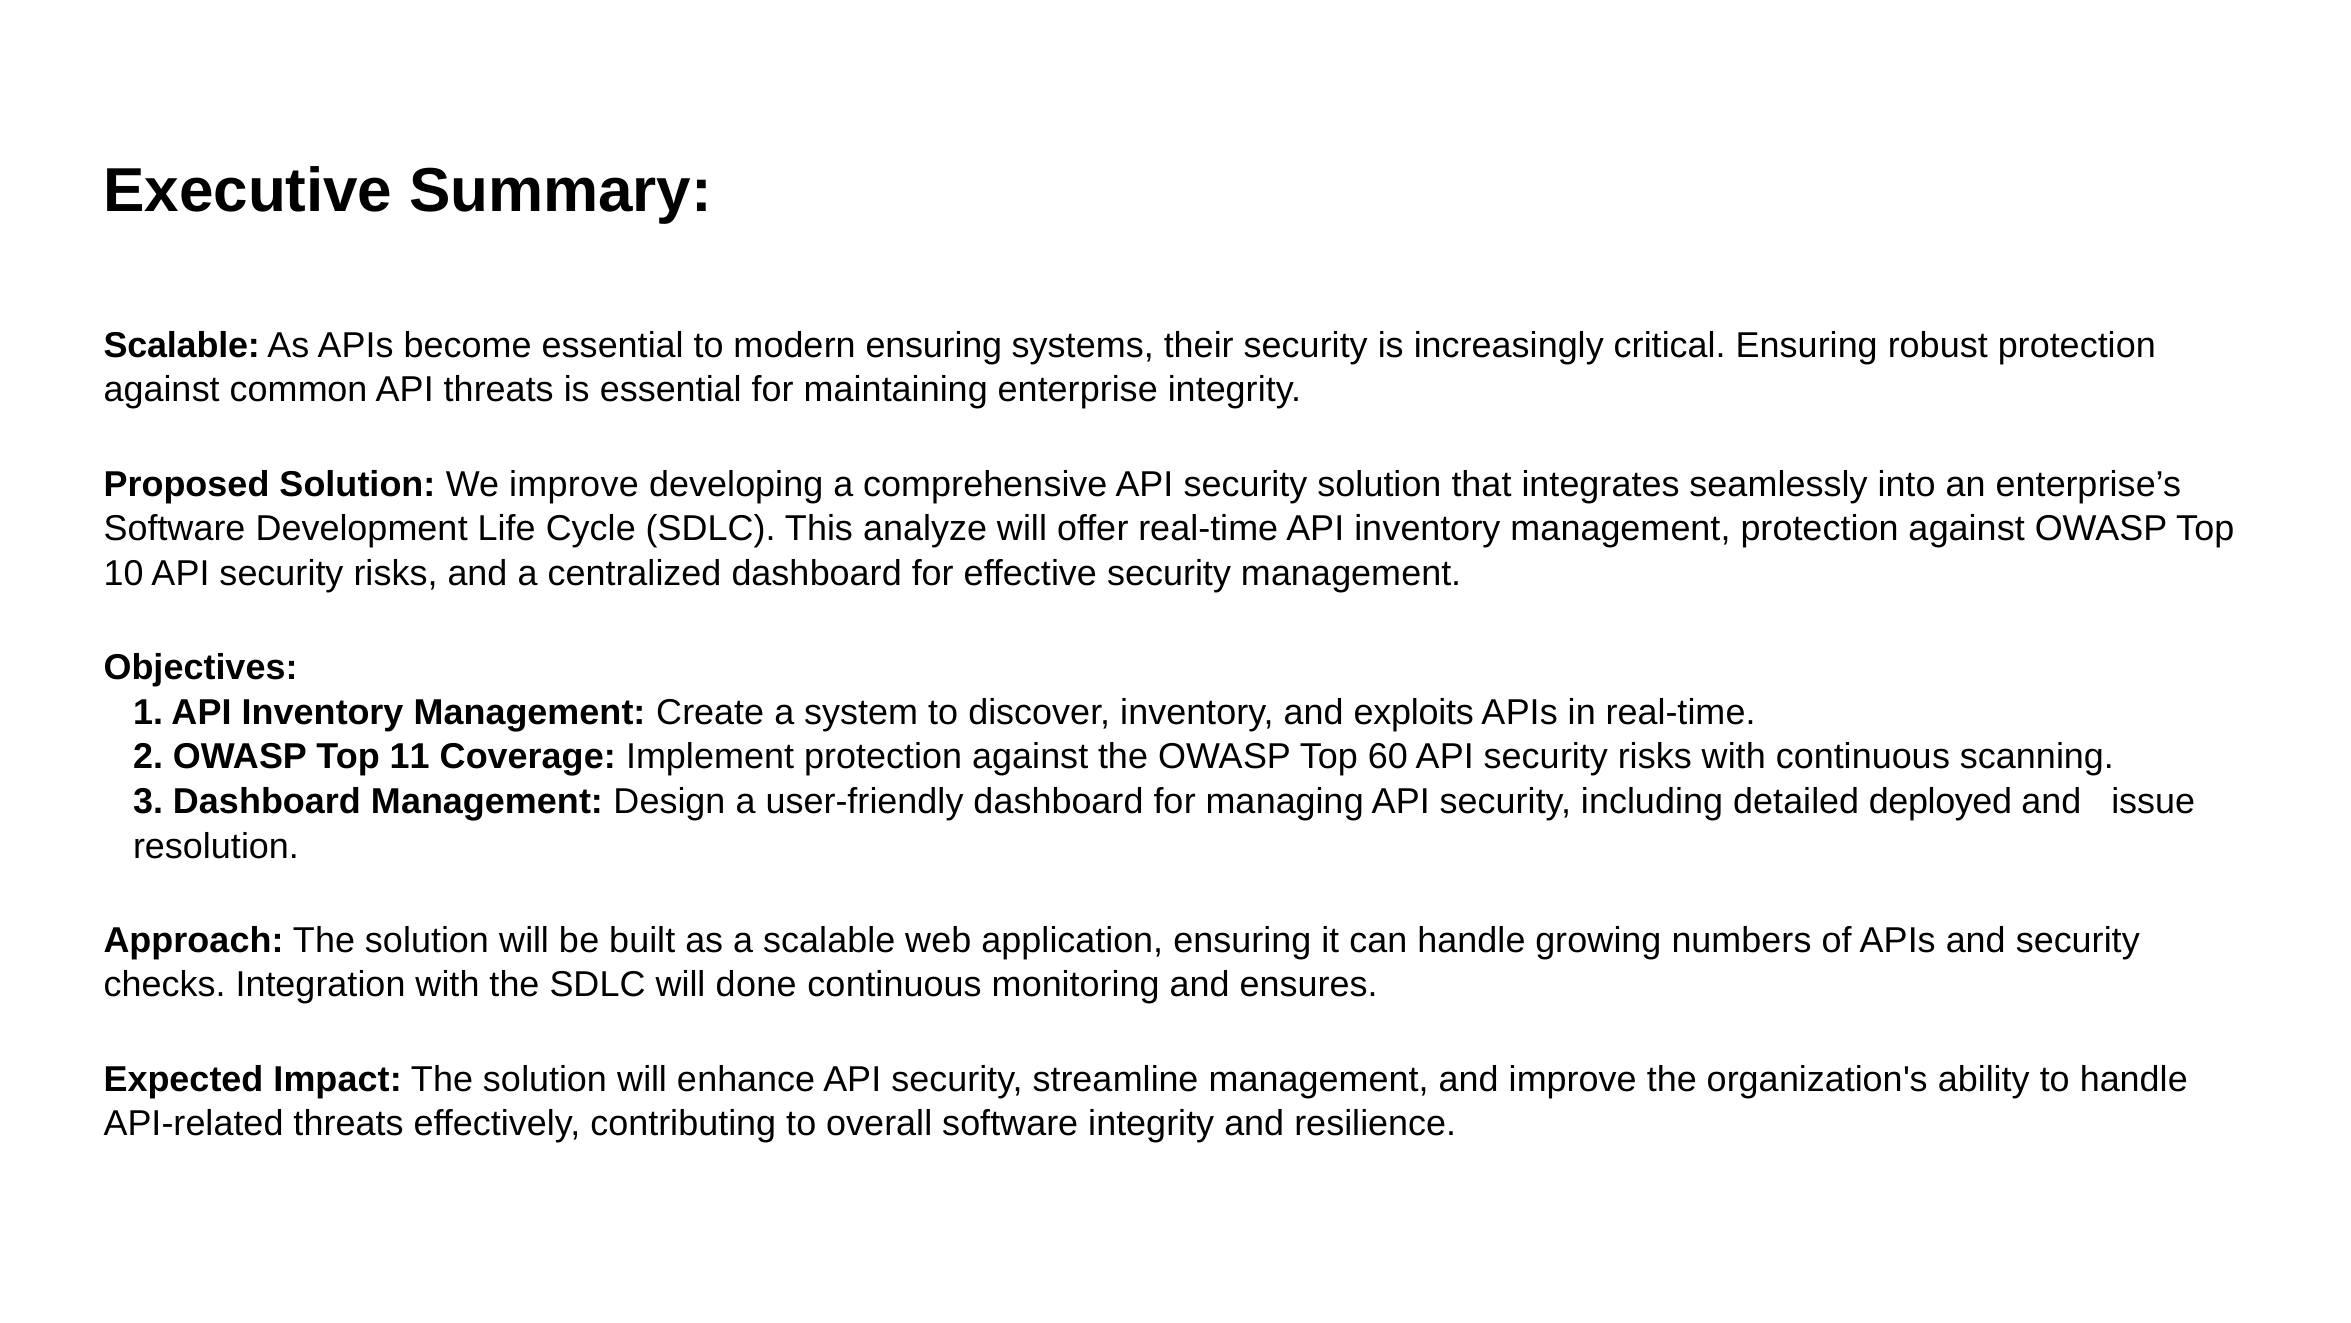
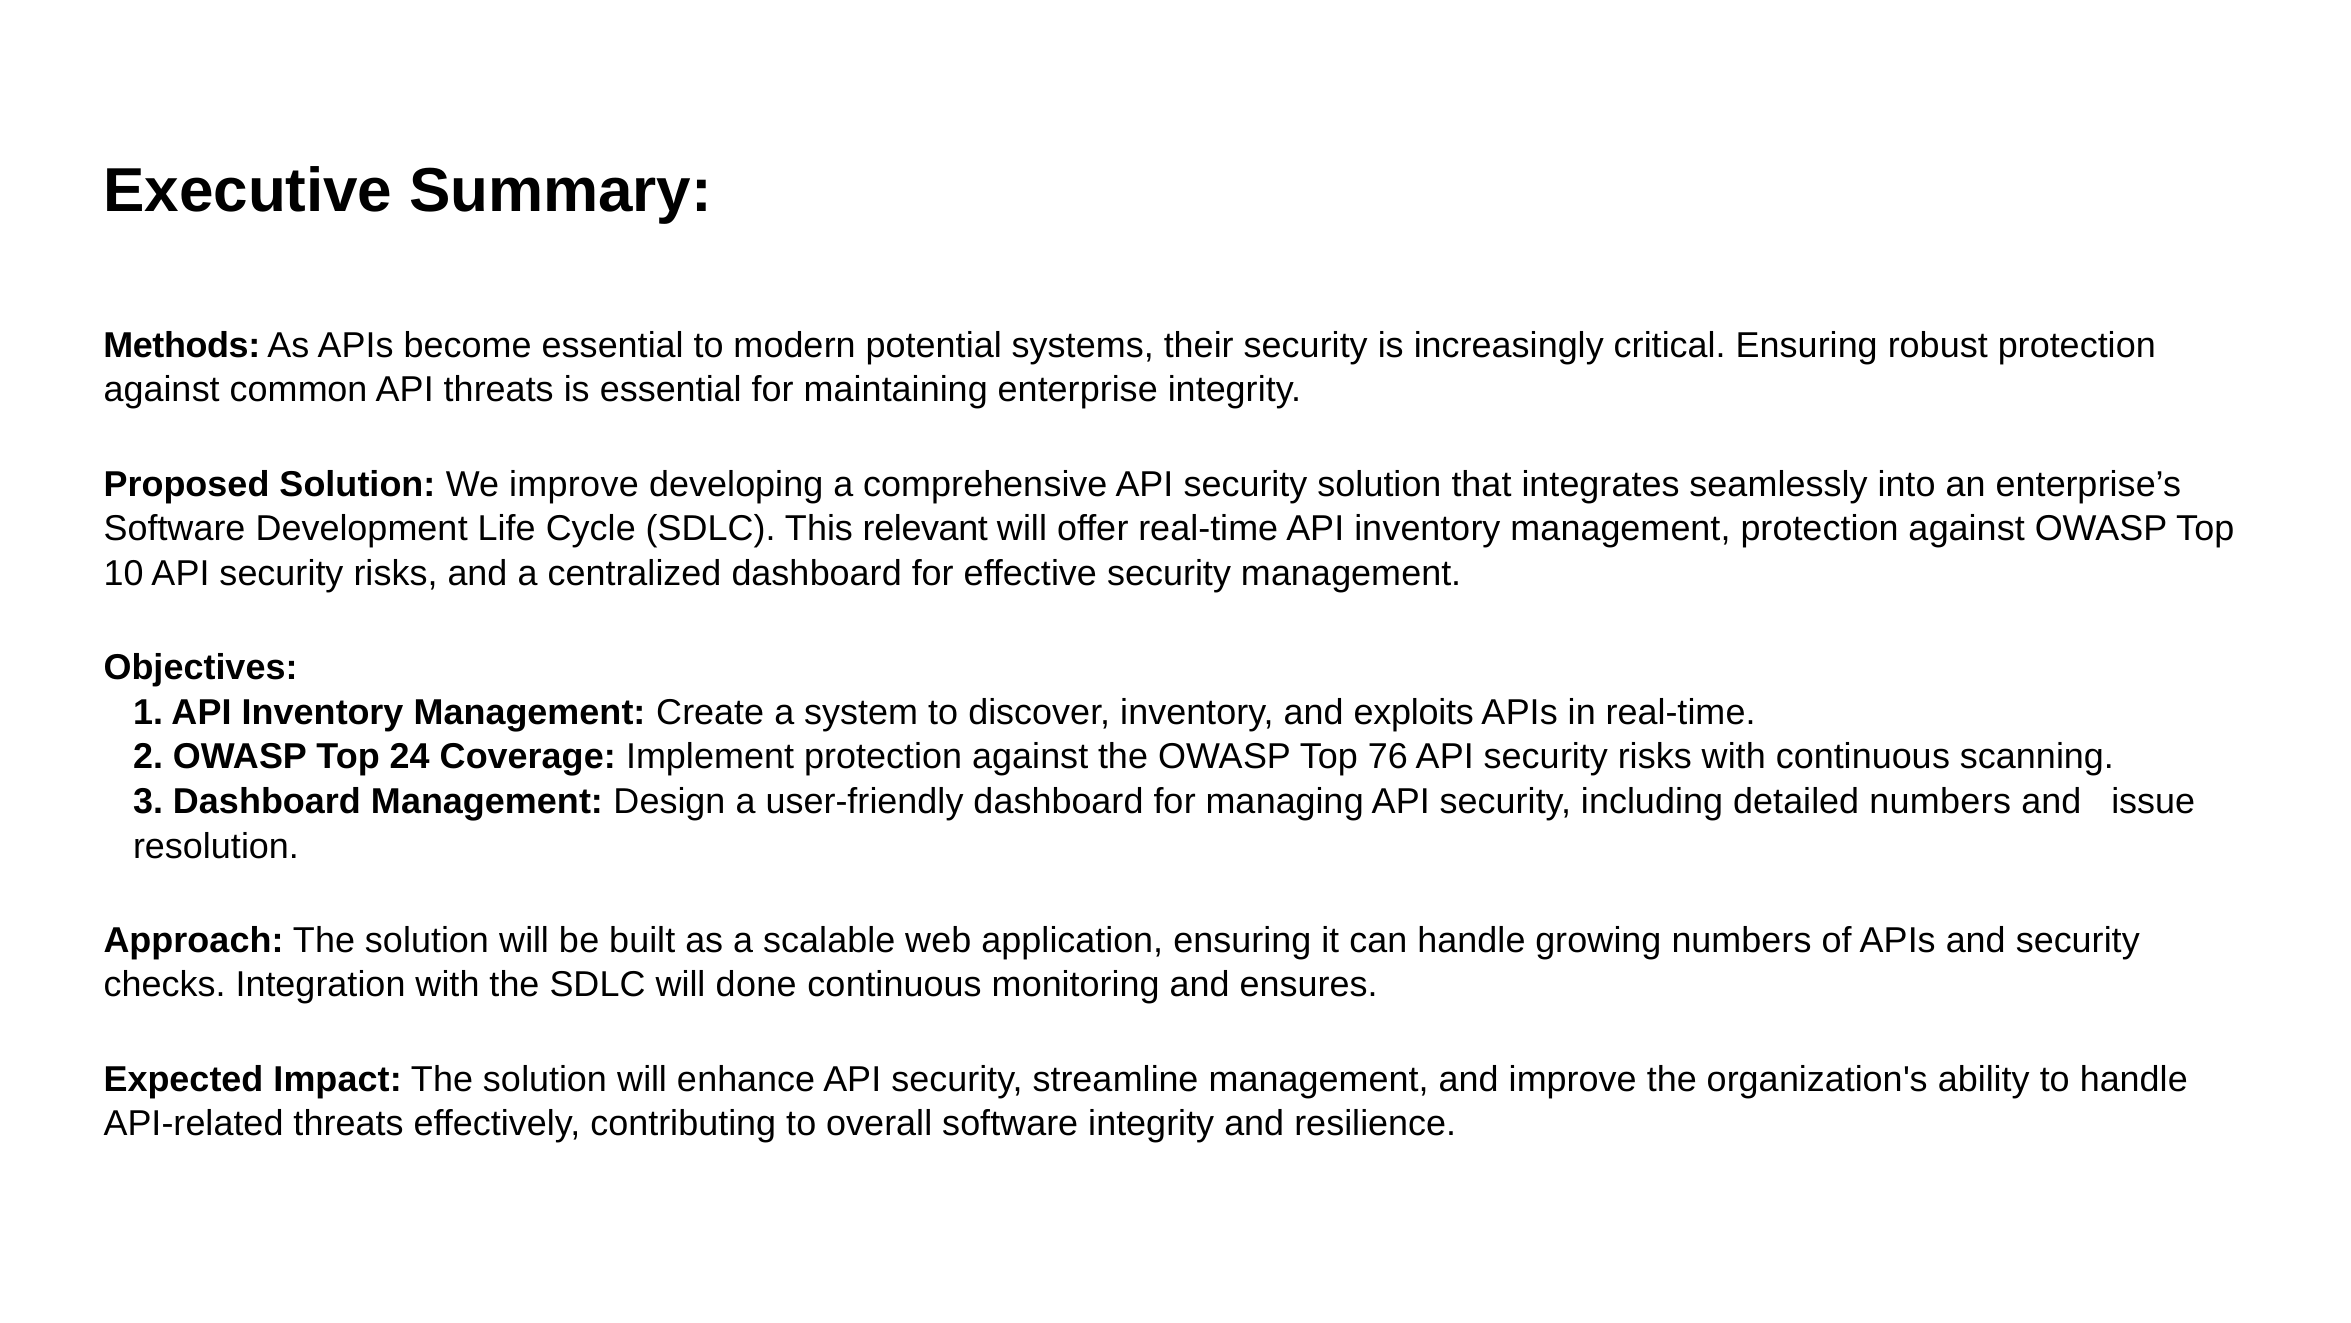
Scalable: Scalable -> Methods (182, 345)
modern ensuring: ensuring -> potential (934, 345)
analyze: analyze -> relevant (925, 529)
11: 11 -> 24 (410, 757)
60: 60 -> 76 (1388, 757)
detailed deployed: deployed -> numbers (1940, 801)
